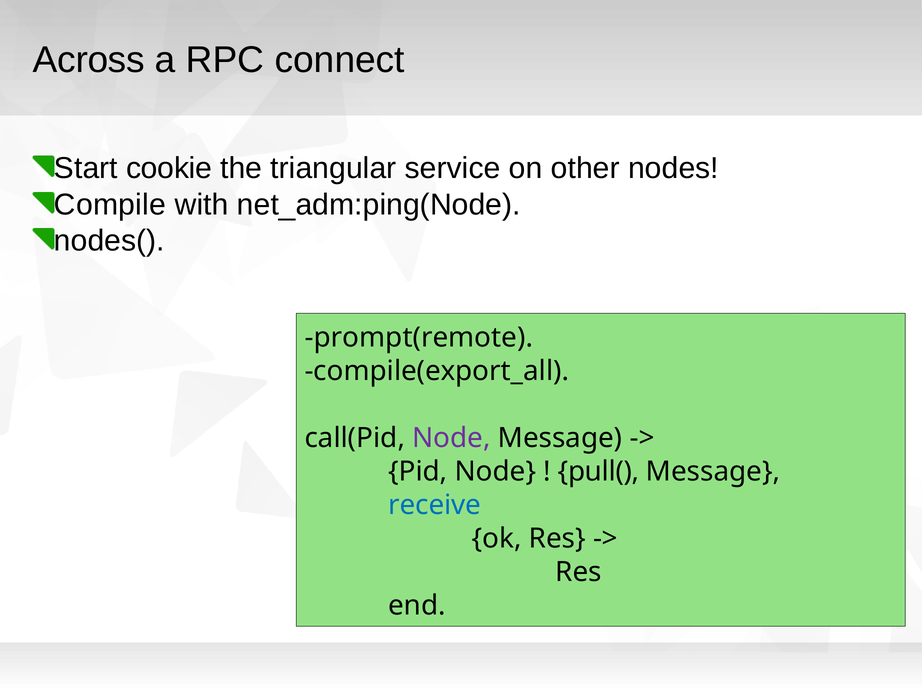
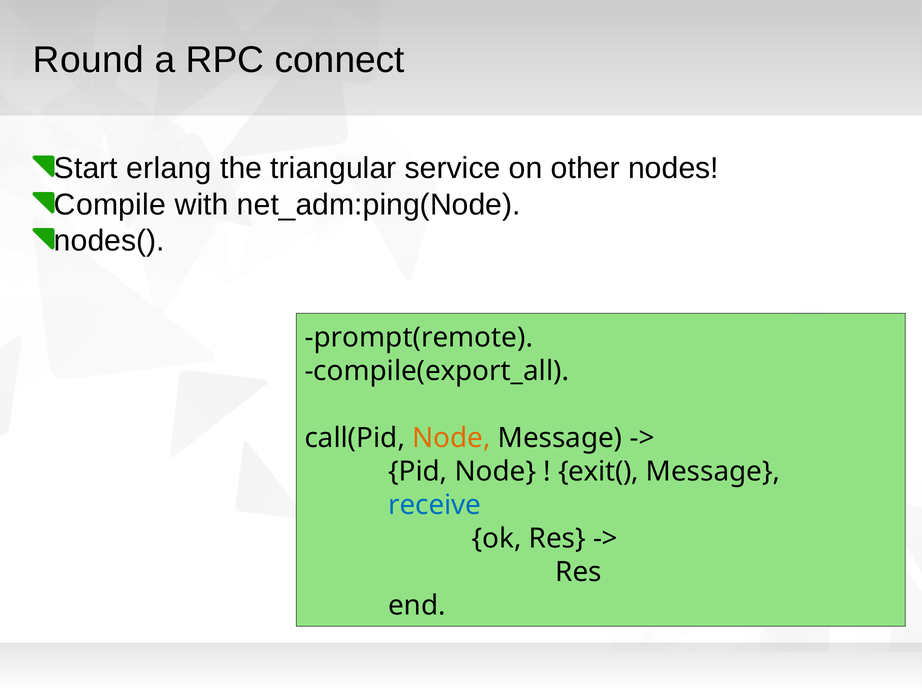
Across: Across -> Round (88, 60)
cookie: cookie -> erlang (169, 168)
Node colour: purple -> orange (451, 438)
pull(: pull( -> exit( (598, 471)
